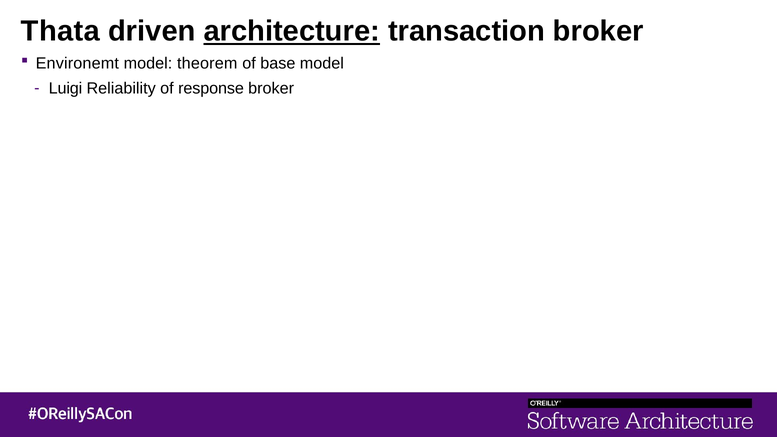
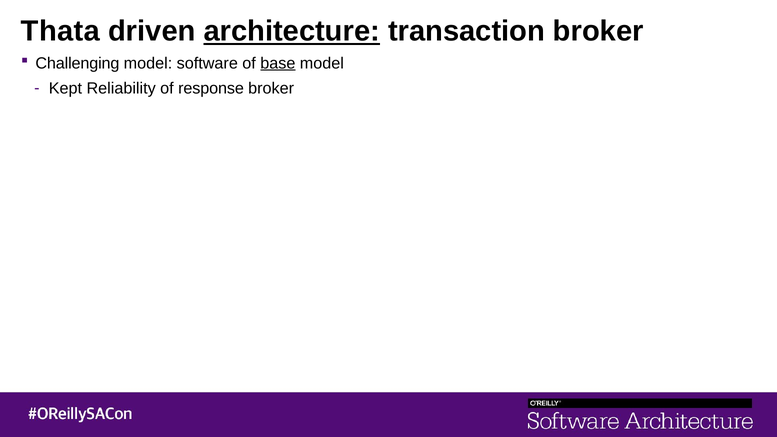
Environemt: Environemt -> Challenging (77, 63)
theorem: theorem -> software (207, 63)
base underline: none -> present (278, 63)
Luigi: Luigi -> Kept (65, 88)
